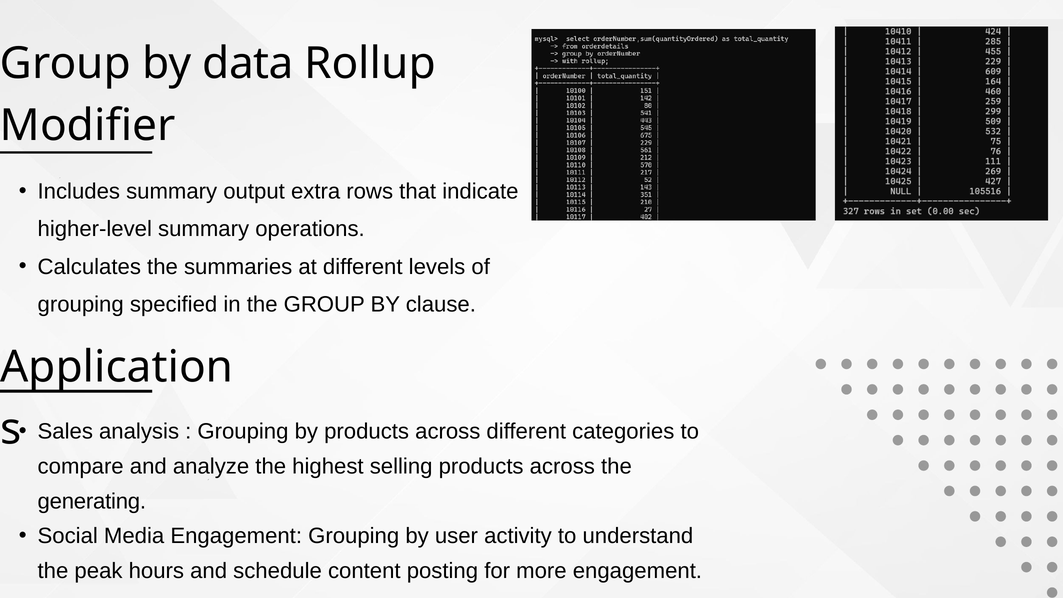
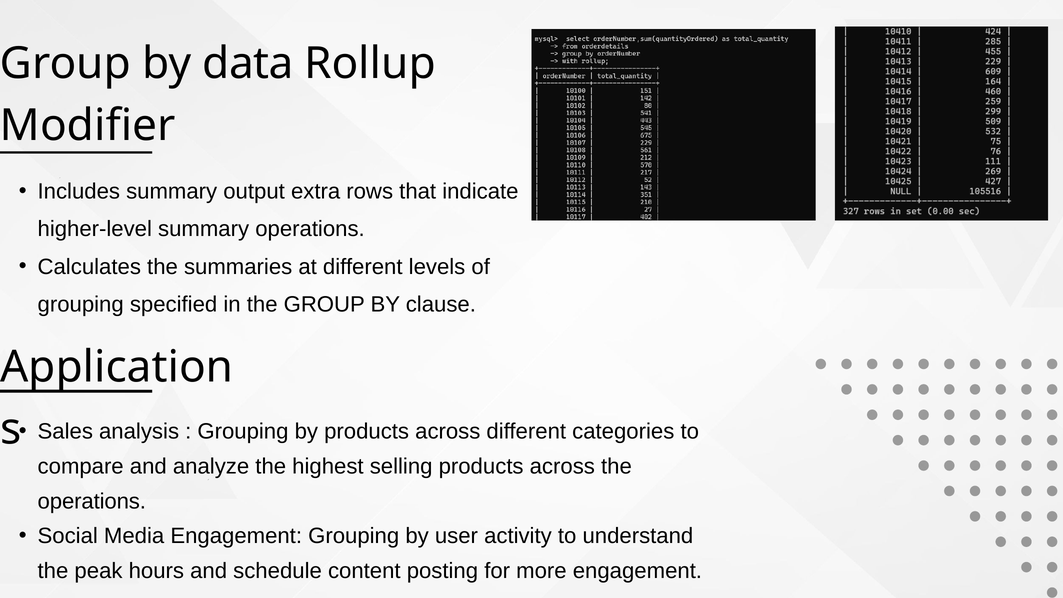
generating: generating -> operations (92, 501)
